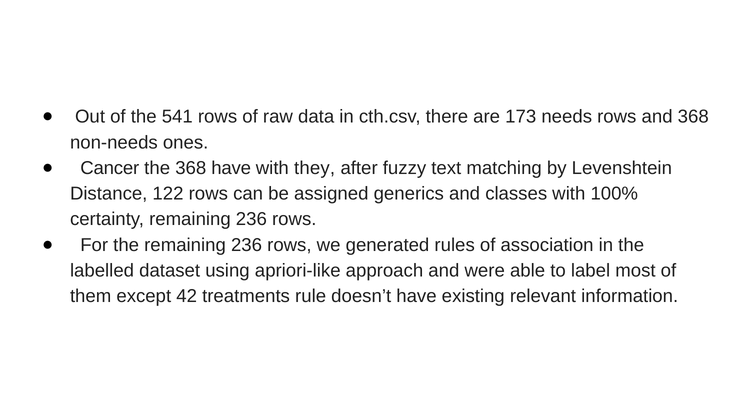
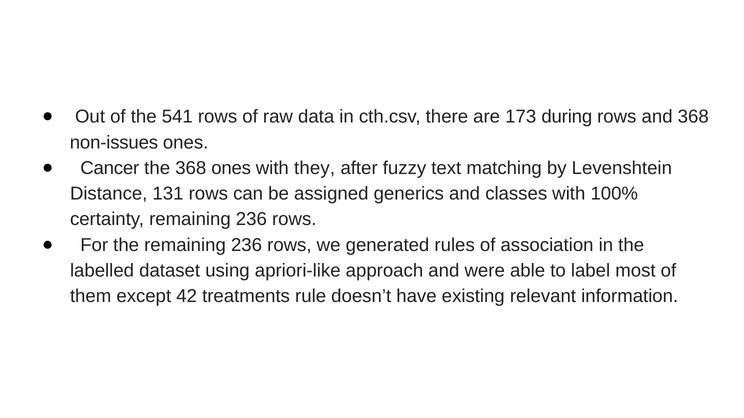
needs: needs -> during (567, 117)
non-needs: non-needs -> non-issues (114, 143)
368 have: have -> ones (231, 168)
122: 122 -> 131 (168, 194)
